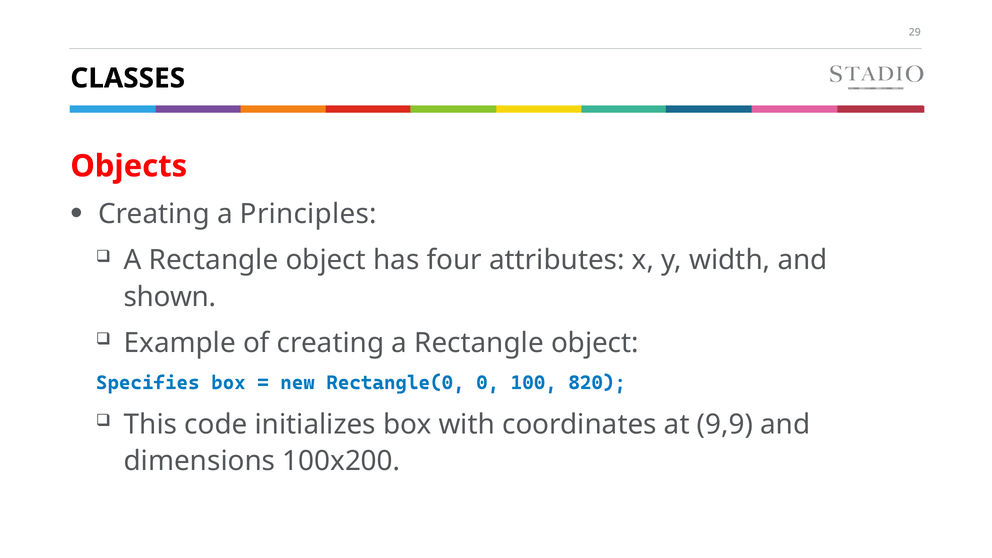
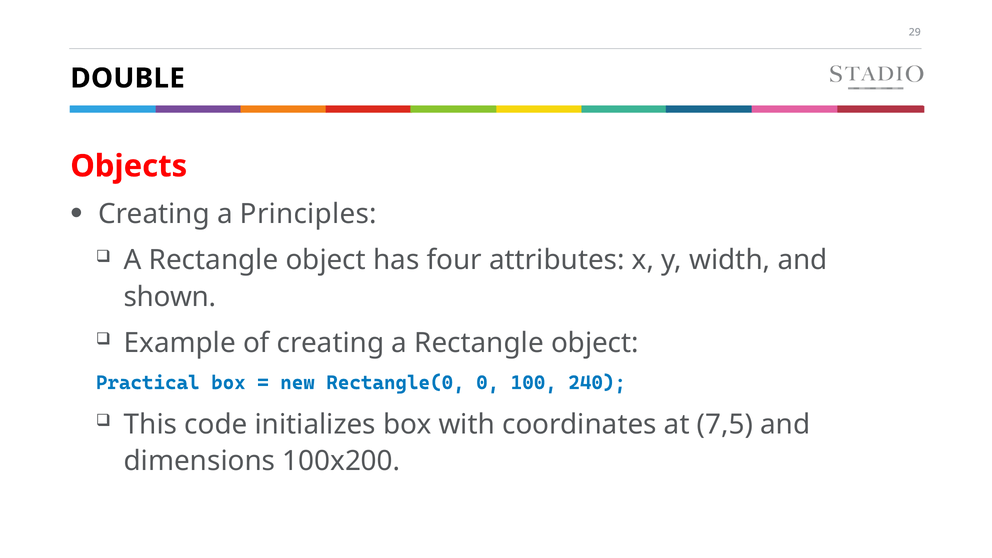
CLASSES: CLASSES -> DOUBLE (128, 78)
Specifies: Specifies -> Practical (148, 383)
820: 820 -> 240 (597, 383)
9,9: 9,9 -> 7,5 (725, 424)
